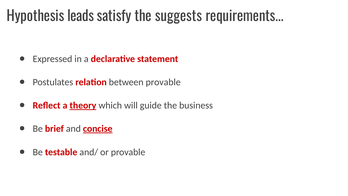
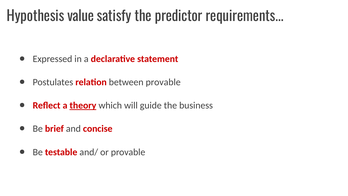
leads: leads -> value (81, 16)
suggests: suggests -> predictor (179, 16)
concise underline: present -> none (98, 129)
